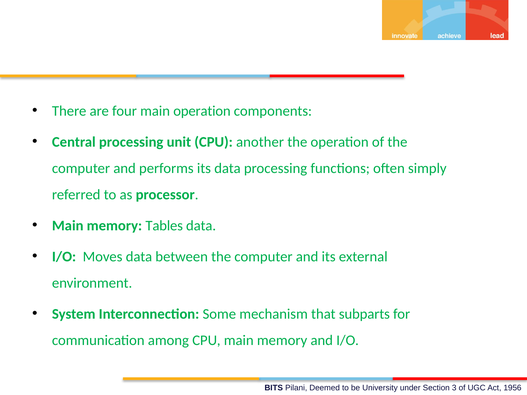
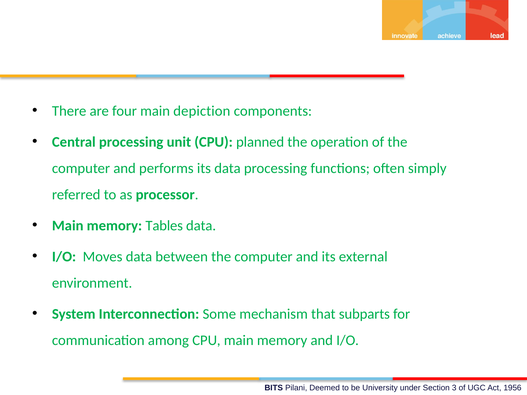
main operation: operation -> depiction (202, 111)
another: another -> planned (260, 142)
